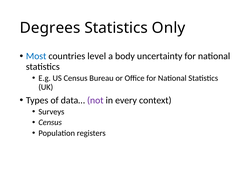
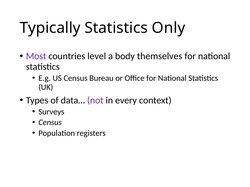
Degrees: Degrees -> Typically (50, 28)
Most colour: blue -> purple (36, 56)
uncertainty: uncertainty -> themselves (160, 56)
